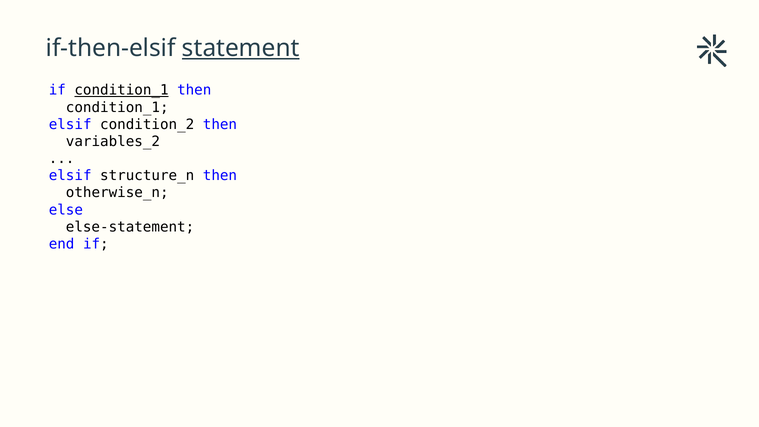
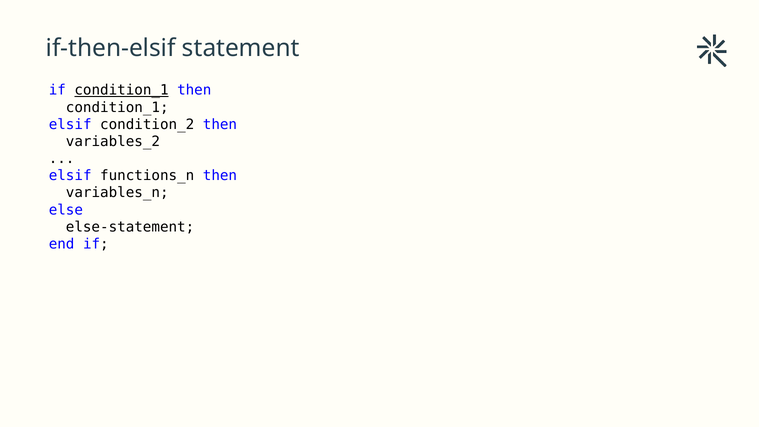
statement underline: present -> none (241, 48)
structure_n: structure_n -> functions_n (147, 176)
otherwise_n: otherwise_n -> variables_n (117, 193)
